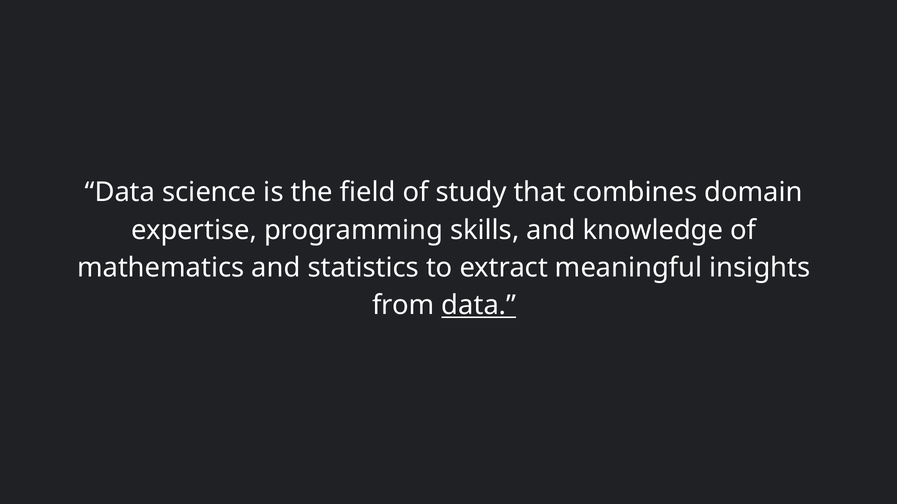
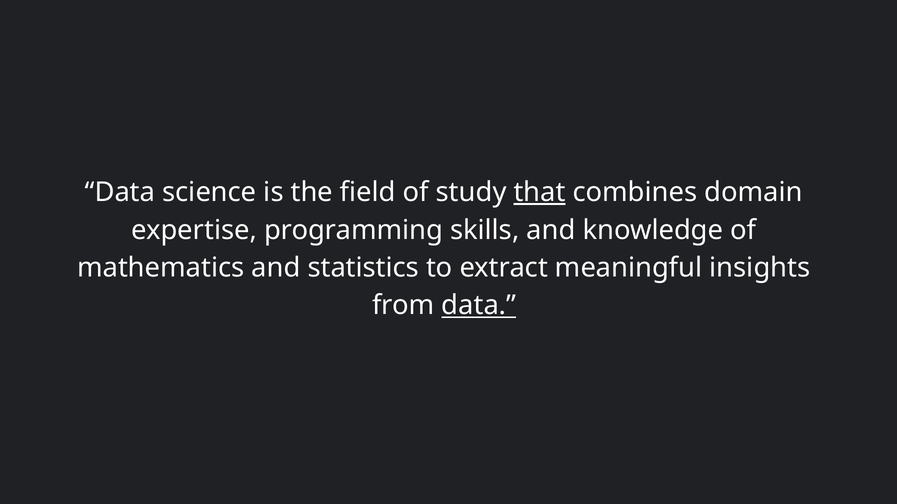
that underline: none -> present (540, 192)
